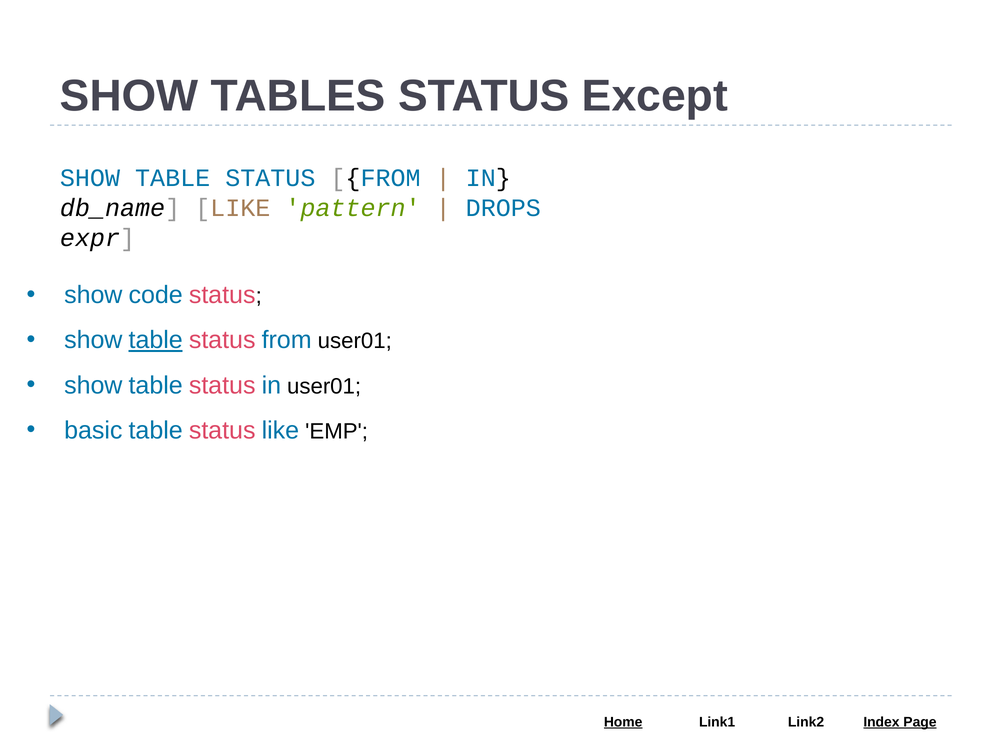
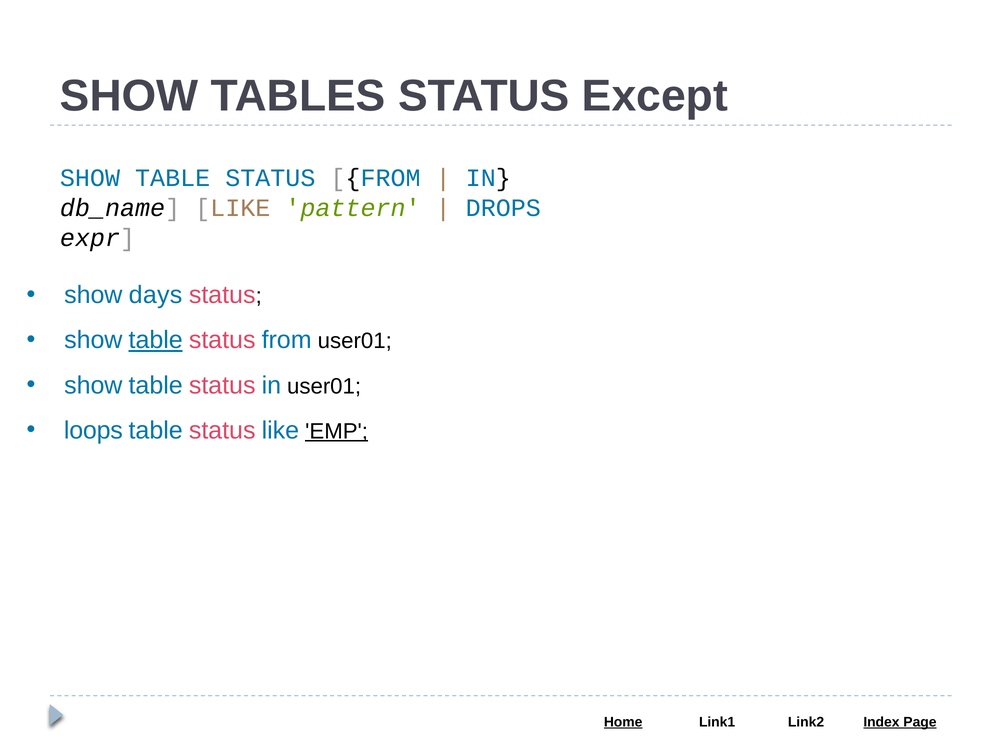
code: code -> days (156, 295)
basic: basic -> loops (93, 431)
EMP underline: none -> present (337, 432)
